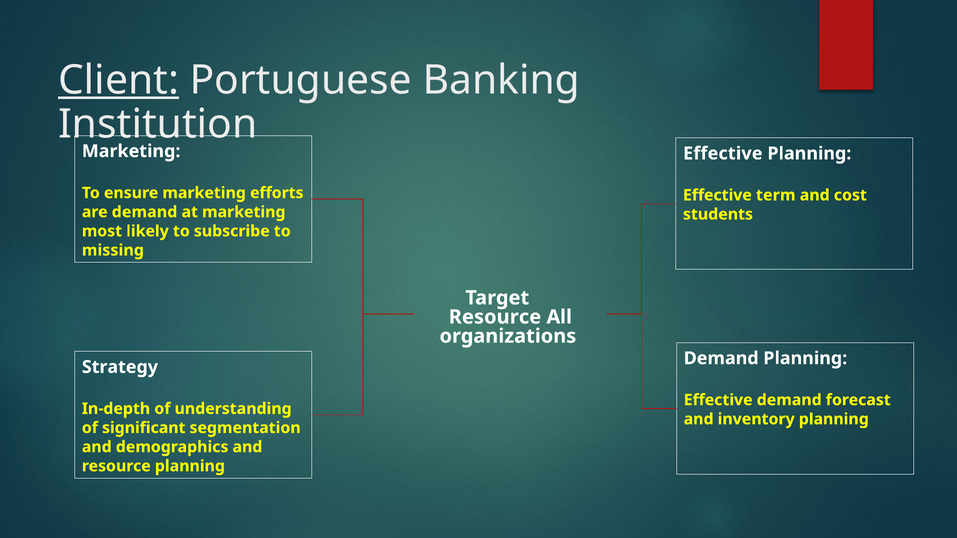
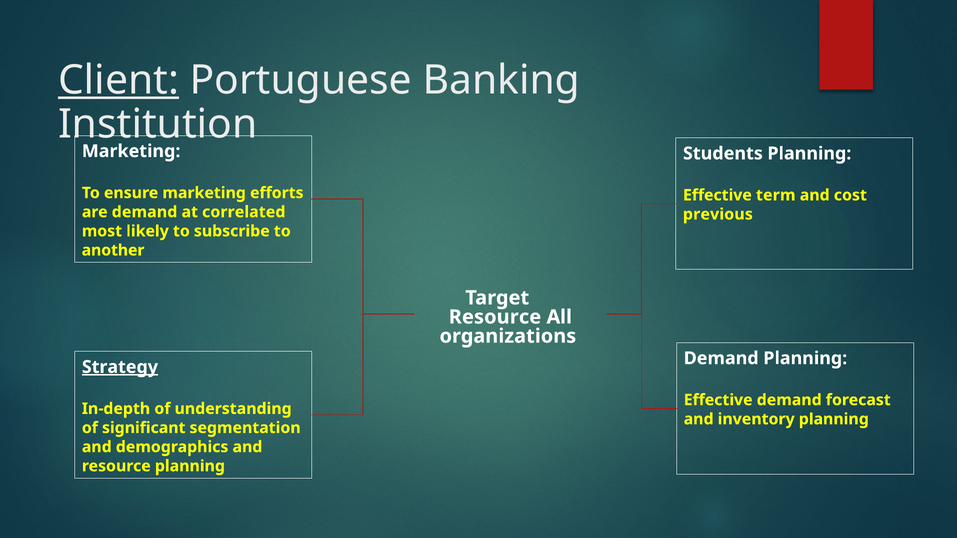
Effective: Effective -> Students (723, 154)
at marketing: marketing -> correlated (244, 212)
students: students -> previous (718, 214)
missing: missing -> another (113, 250)
Strategy underline: none -> present (120, 367)
